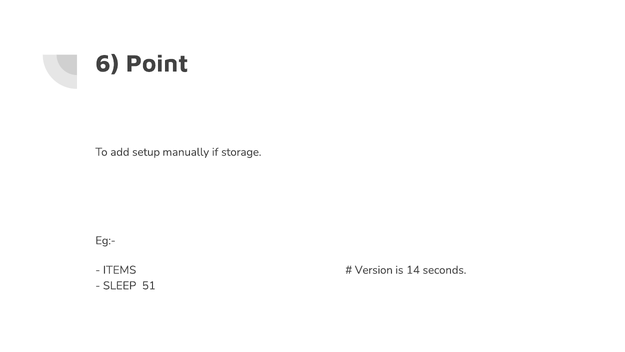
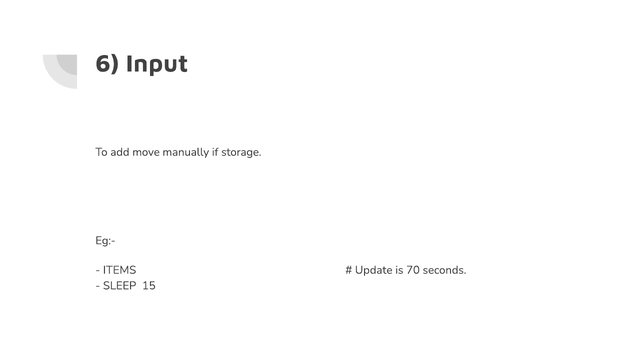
Point: Point -> Input (157, 63)
setup: setup -> move (146, 152)
Version: Version -> Update (374, 270)
14: 14 -> 70 (413, 270)
51: 51 -> 15 (149, 285)
